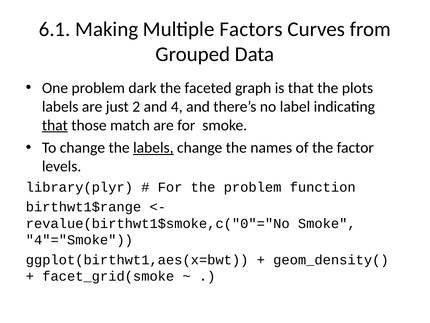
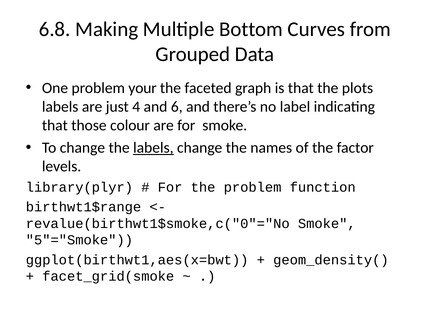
6.1: 6.1 -> 6.8 (55, 29)
Factors: Factors -> Bottom (251, 29)
dark: dark -> your (143, 88)
2: 2 -> 4 (136, 106)
4: 4 -> 6 (177, 106)
that underline: present -> none (55, 125)
match: match -> colour (130, 125)
4"="Smoke: 4"="Smoke -> 5"="Smoke (79, 240)
